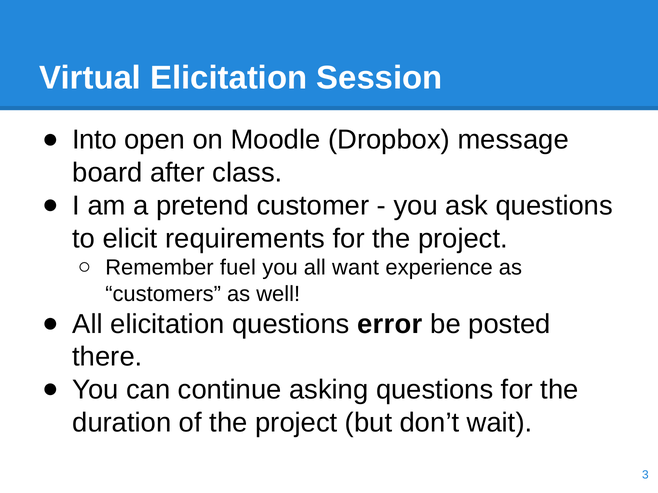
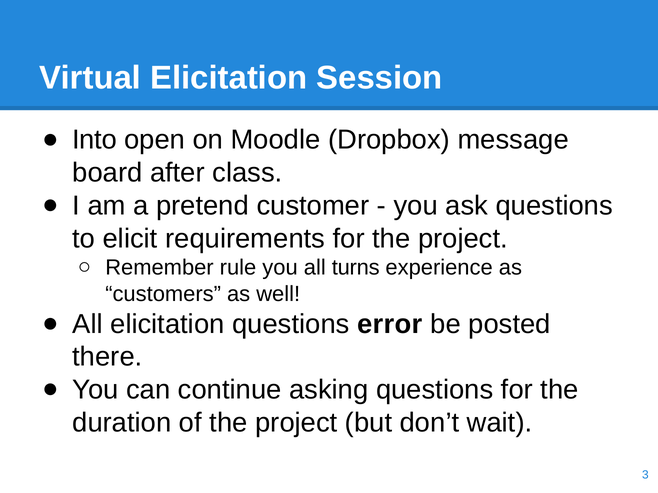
fuel: fuel -> rule (238, 268)
want: want -> turns (356, 268)
